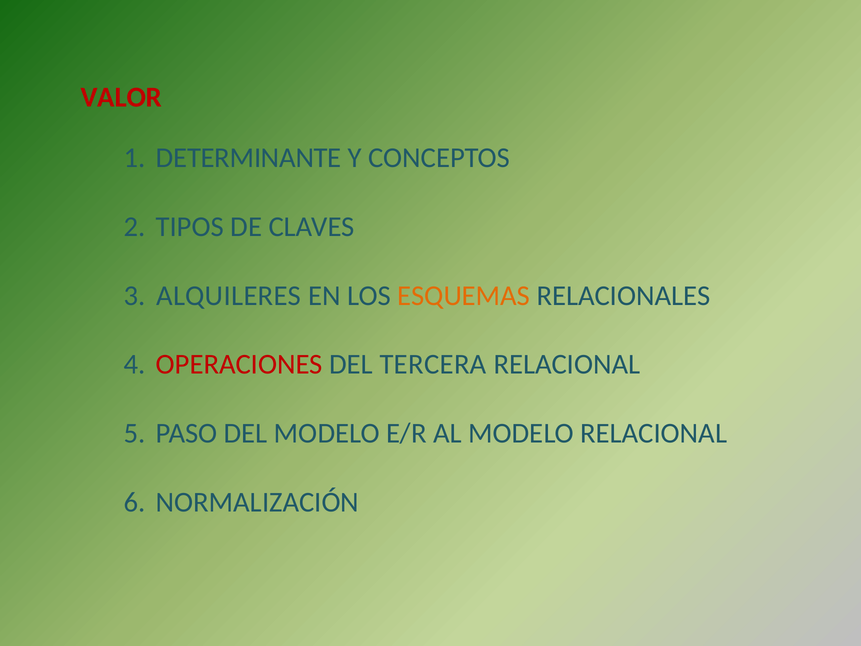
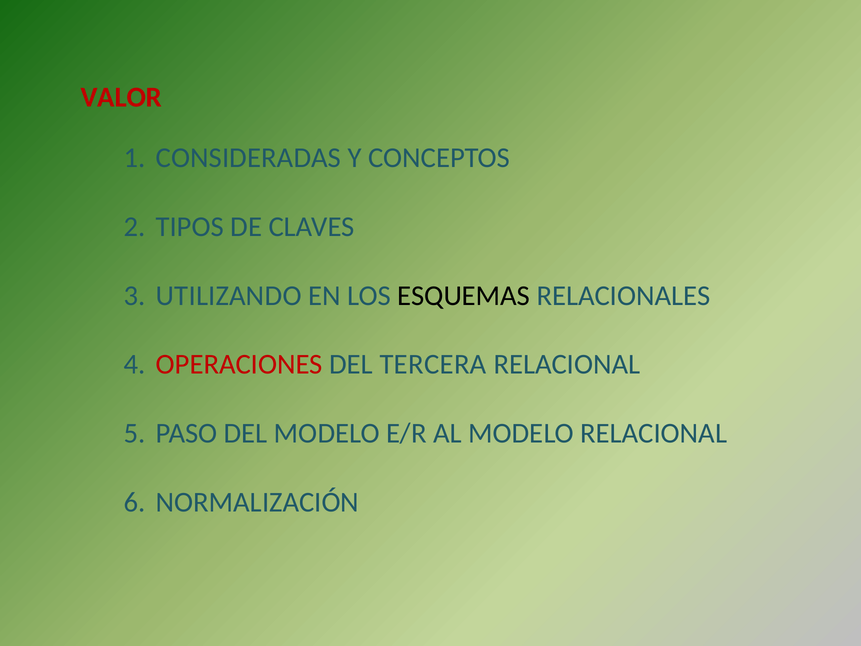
DETERMINANTE: DETERMINANTE -> CONSIDERADAS (249, 158)
ALQUILERES: ALQUILERES -> UTILIZANDO (229, 295)
ESQUEMAS colour: orange -> black (464, 295)
